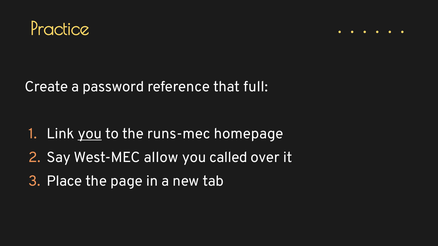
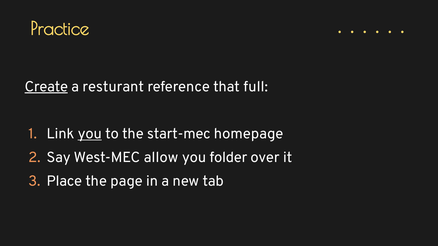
Create underline: none -> present (46, 87)
password: password -> resturant (113, 87)
runs-mec: runs-mec -> start-mec (179, 134)
called: called -> folder (228, 158)
